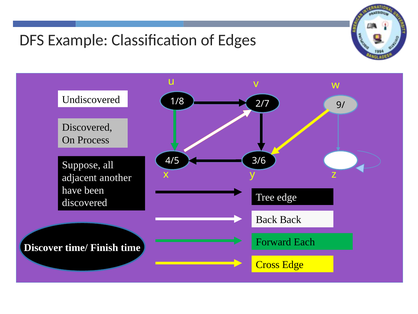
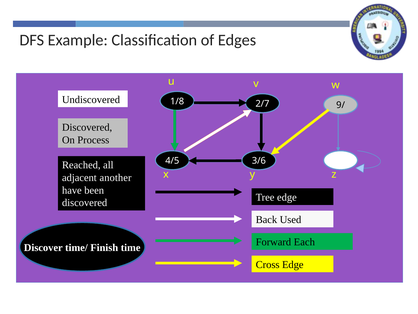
Suppose: Suppose -> Reached (81, 165)
Back Back: Back -> Used (291, 219)
